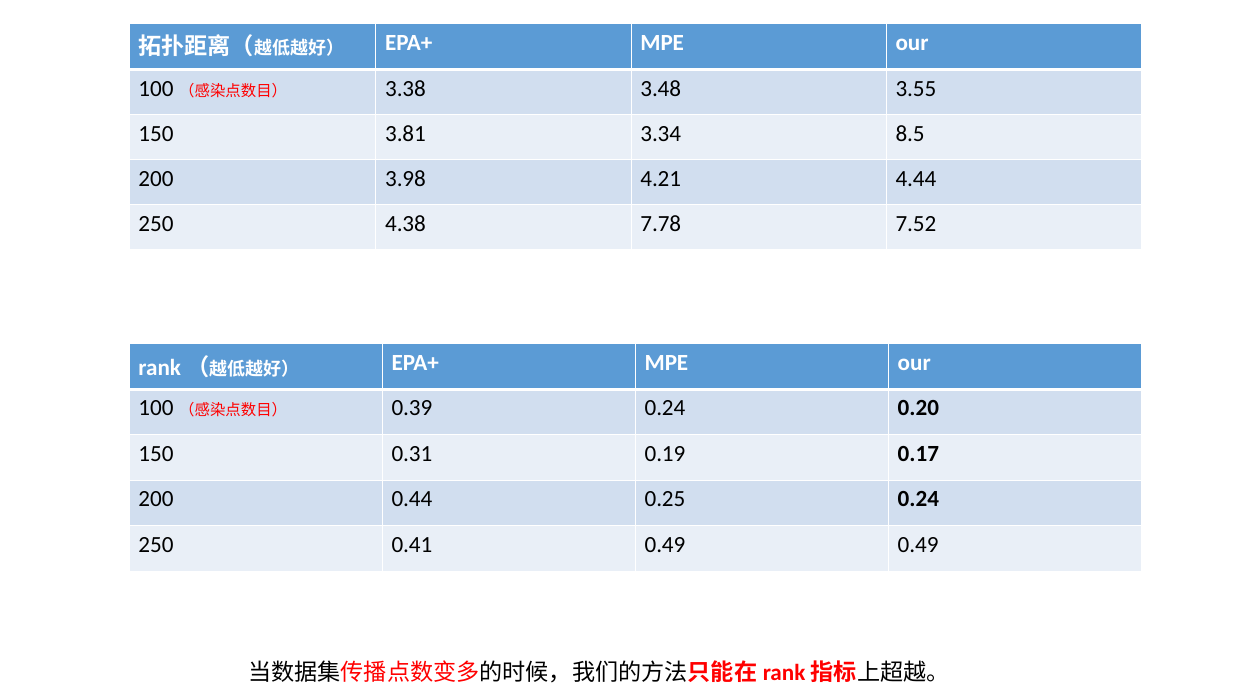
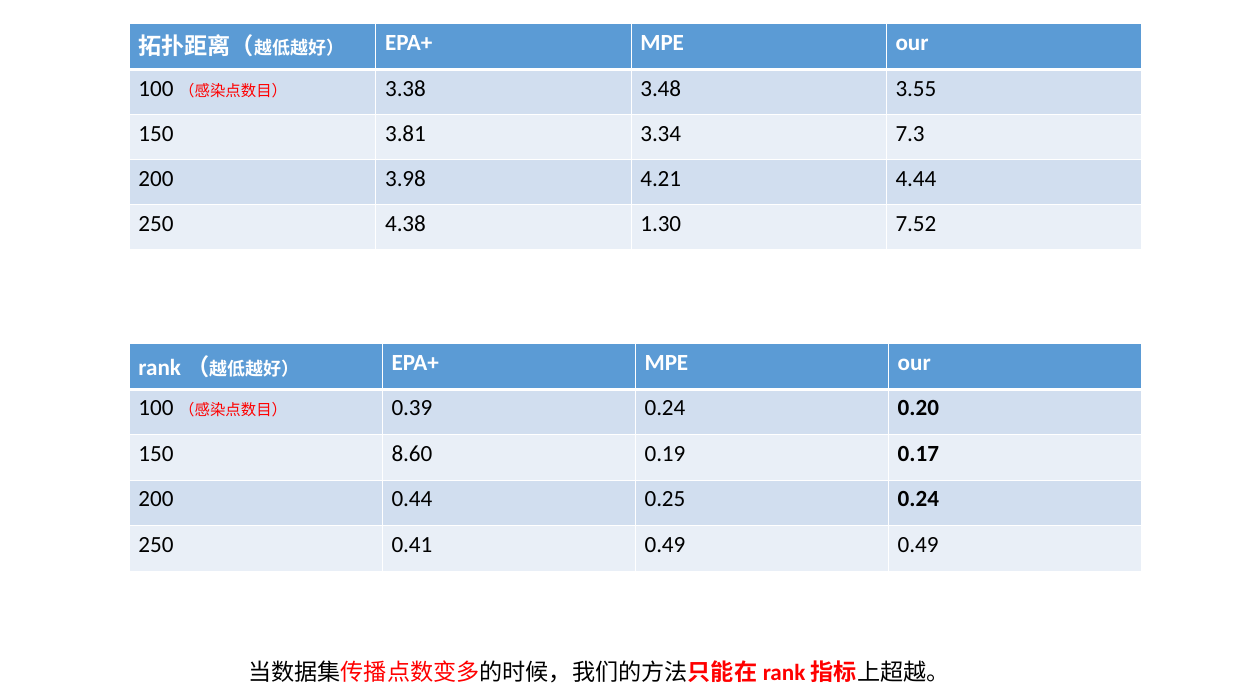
8.5: 8.5 -> 7.3 (910, 133)
7.78: 7.78 -> 1.30 (661, 224)
0.31: 0.31 -> 8.60 (412, 454)
